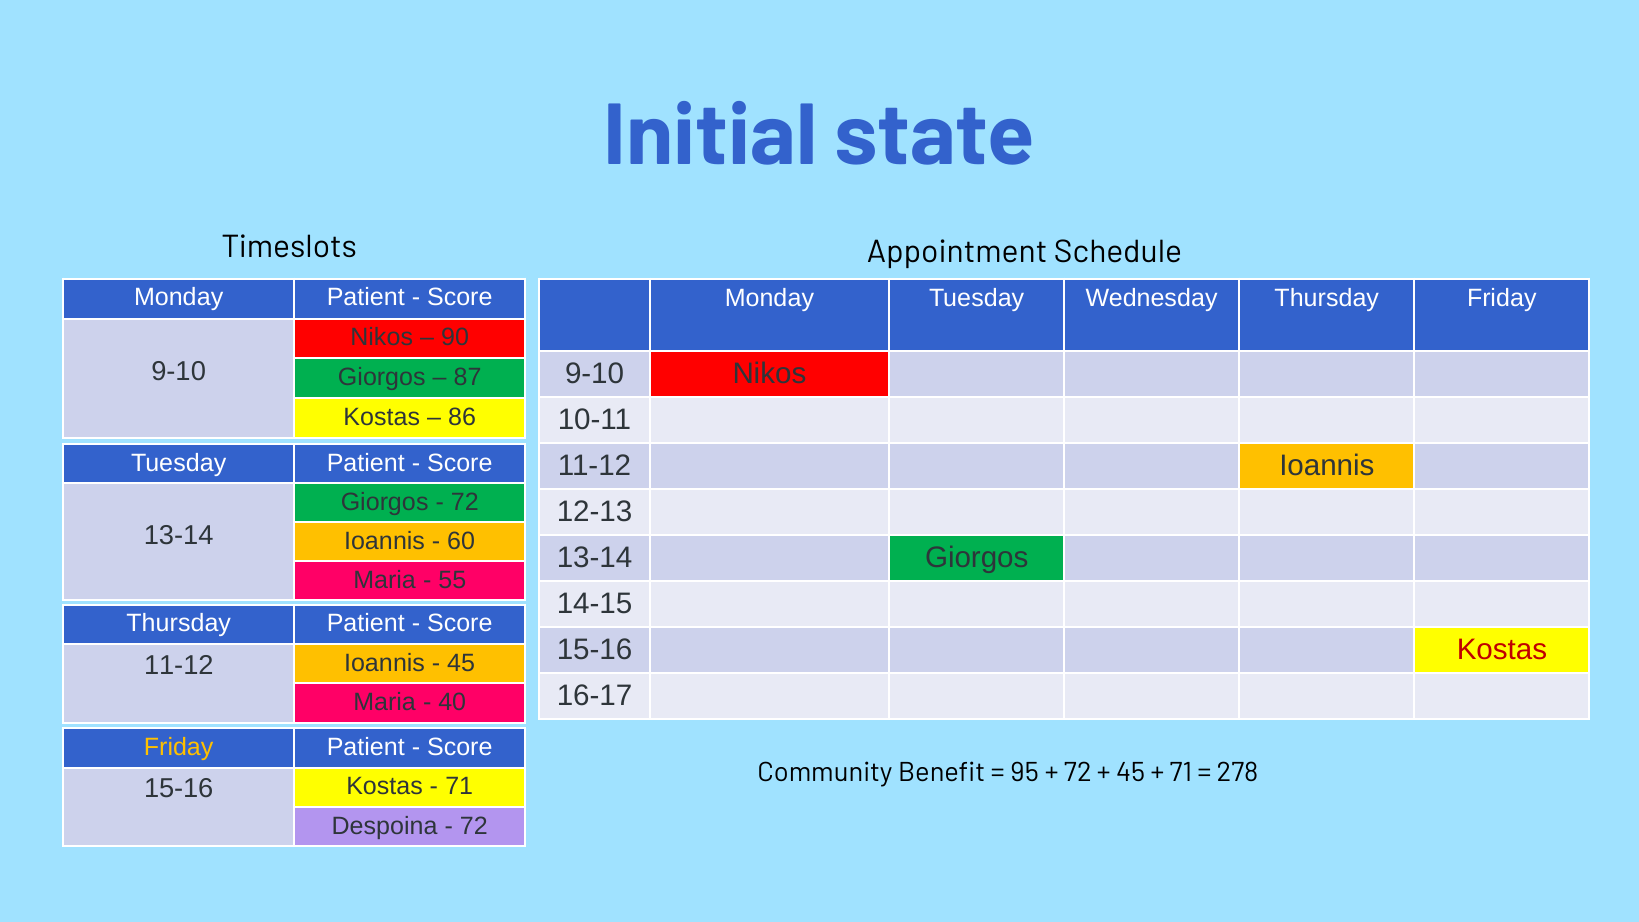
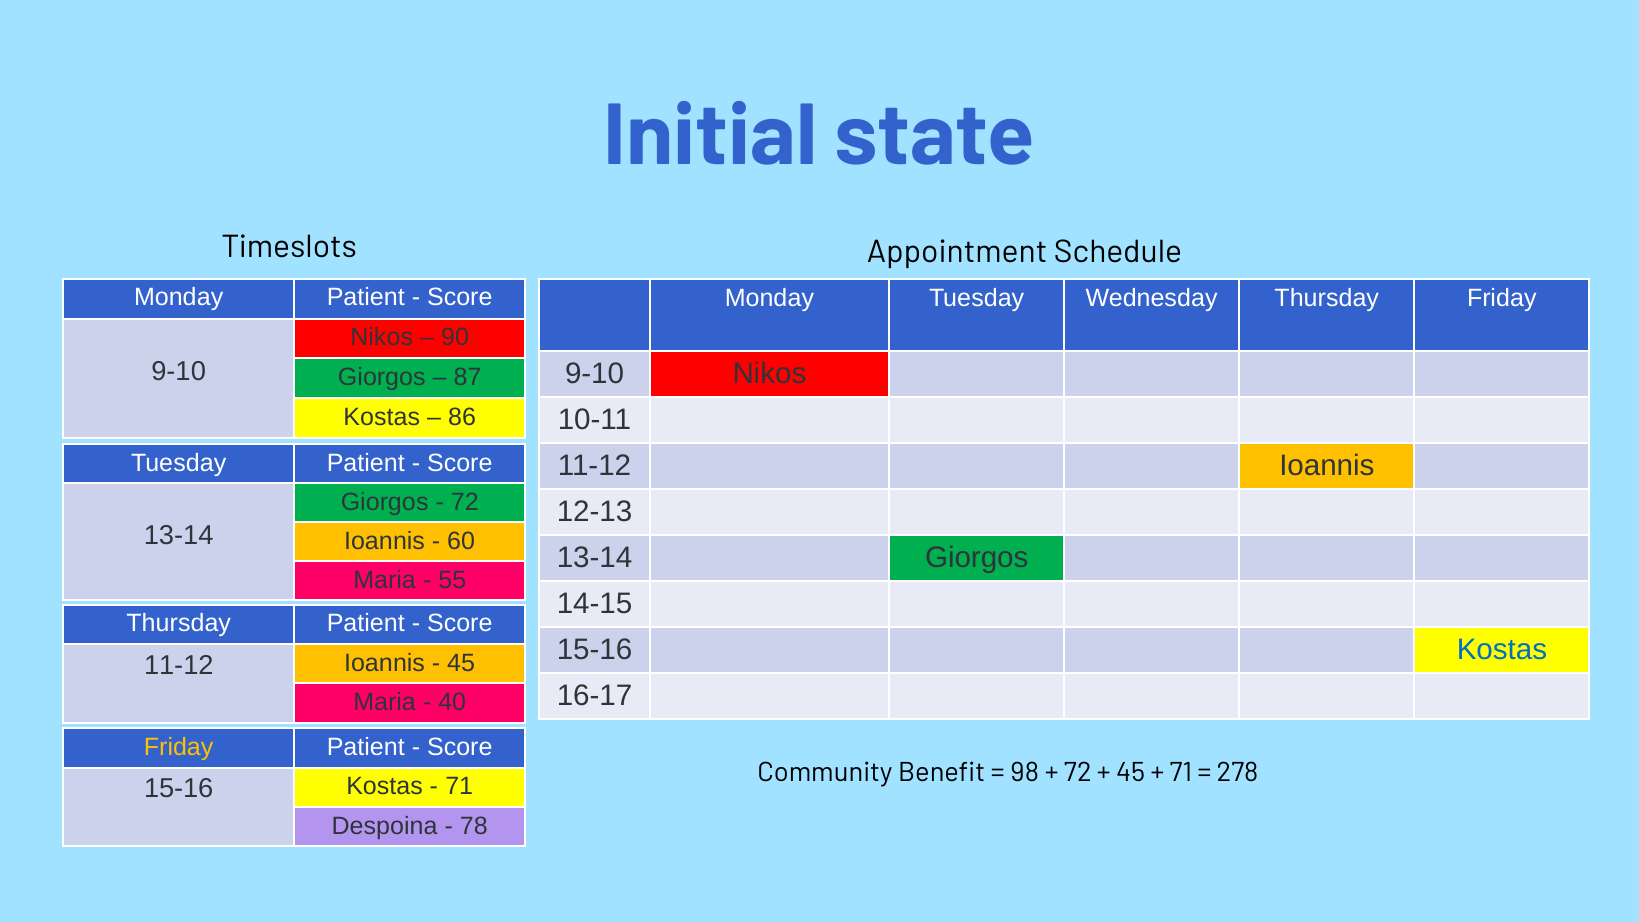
Kostas colour: red -> blue (1502, 650)
95: 95 -> 98 (1025, 773)
72: 72 -> 78 (474, 826)
